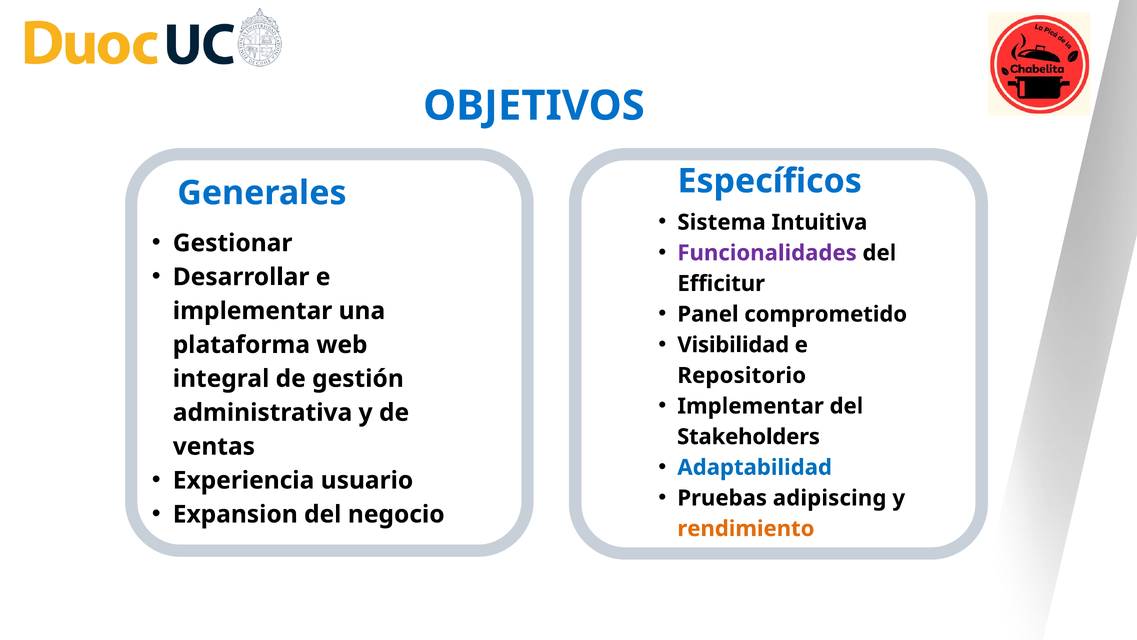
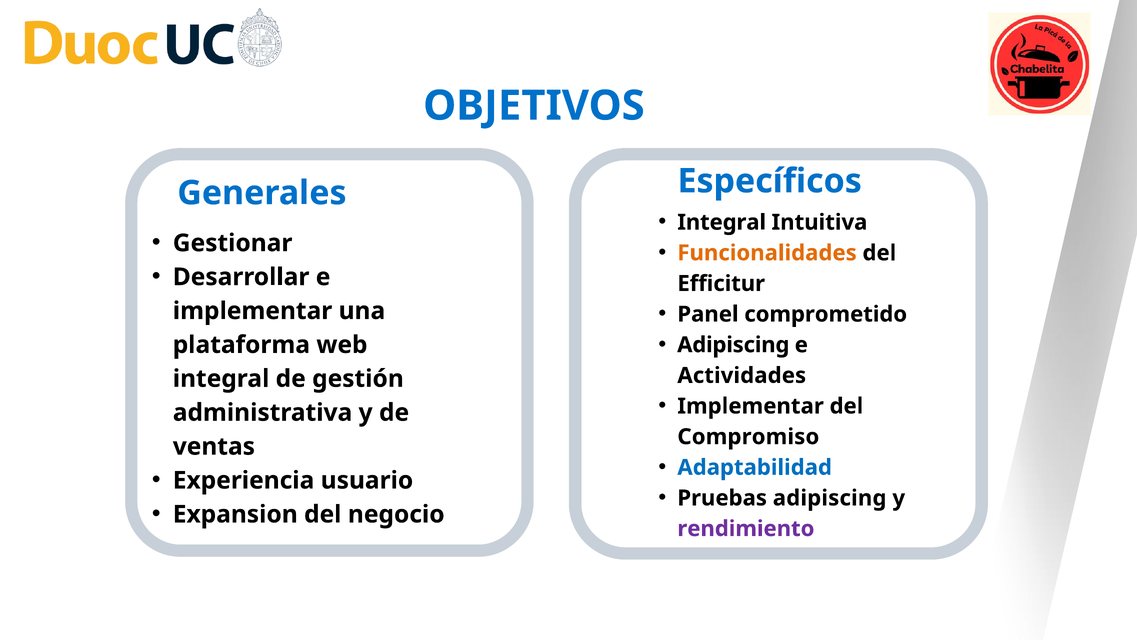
Sistema: Sistema -> Integral (722, 222)
Funcionalidades colour: purple -> orange (767, 253)
Visibilidad: Visibilidad -> Adipiscing (733, 345)
Repositorio: Repositorio -> Actividades (742, 375)
Stakeholders: Stakeholders -> Compromiso (748, 437)
rendimiento colour: orange -> purple (746, 528)
